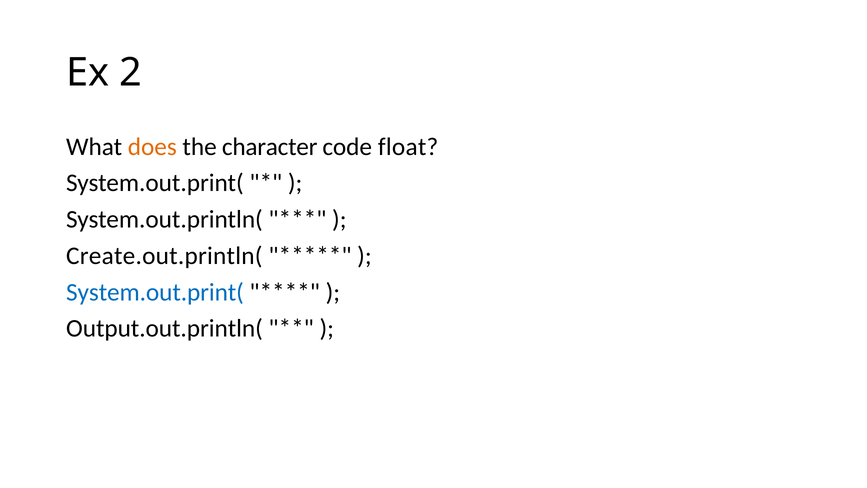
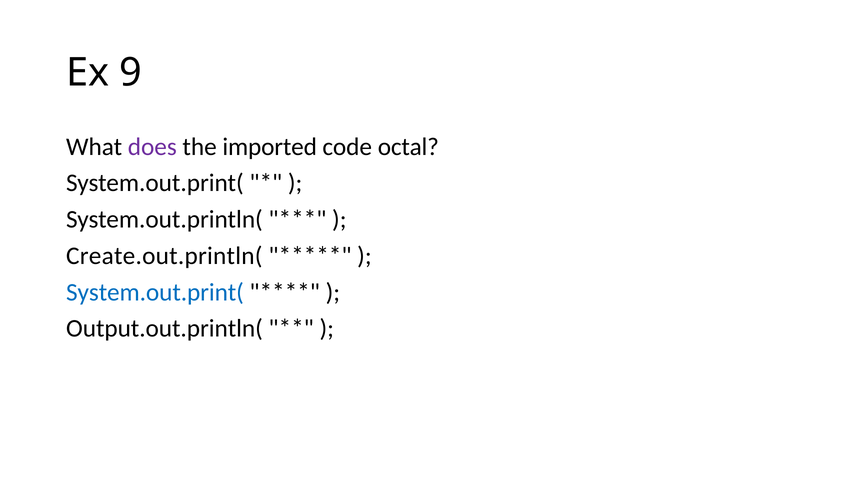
2: 2 -> 9 (131, 73)
does colour: orange -> purple (152, 147)
character: character -> imported (270, 147)
float: float -> octal (408, 147)
